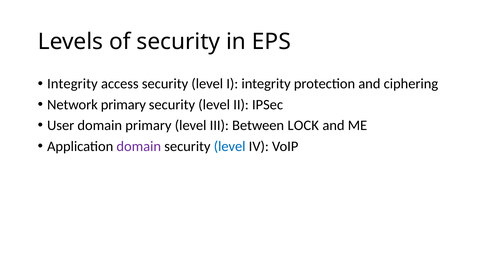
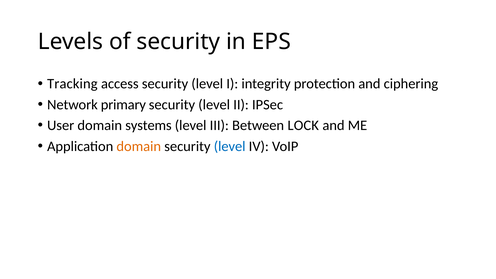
Integrity: Integrity -> Tracking (72, 84)
domain primary: primary -> systems (148, 125)
domain colour: purple -> orange (139, 146)
